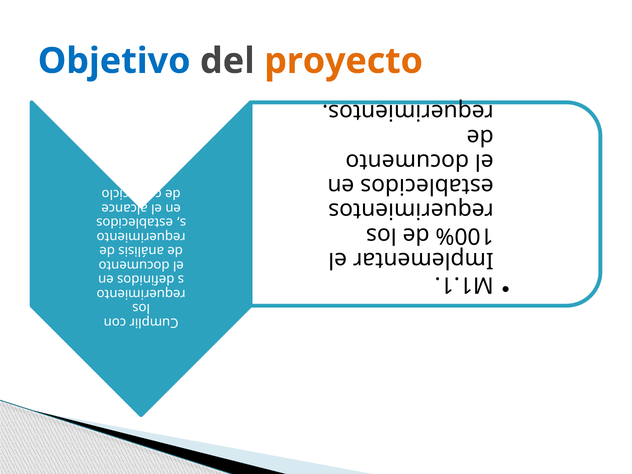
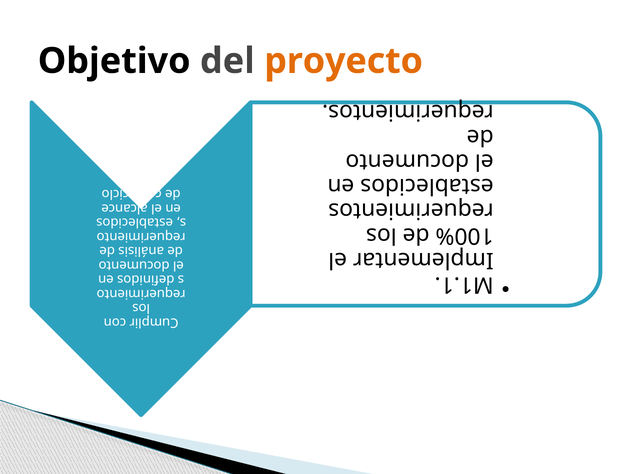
Objetivo colour: blue -> black (114, 61)
